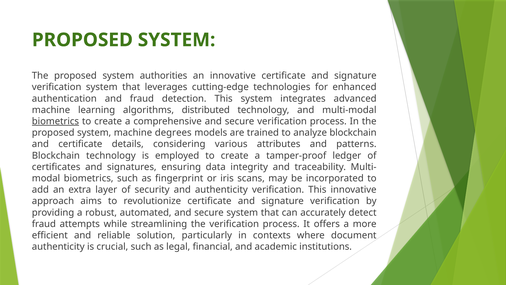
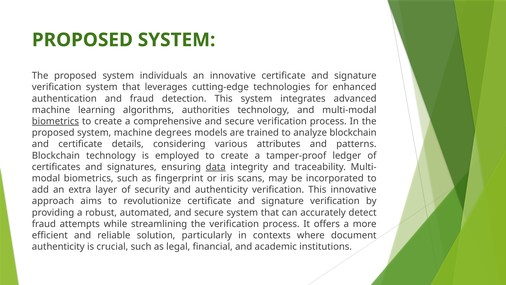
authorities: authorities -> individuals (164, 76)
distributed: distributed -> authorities (206, 110)
data underline: none -> present (216, 167)
